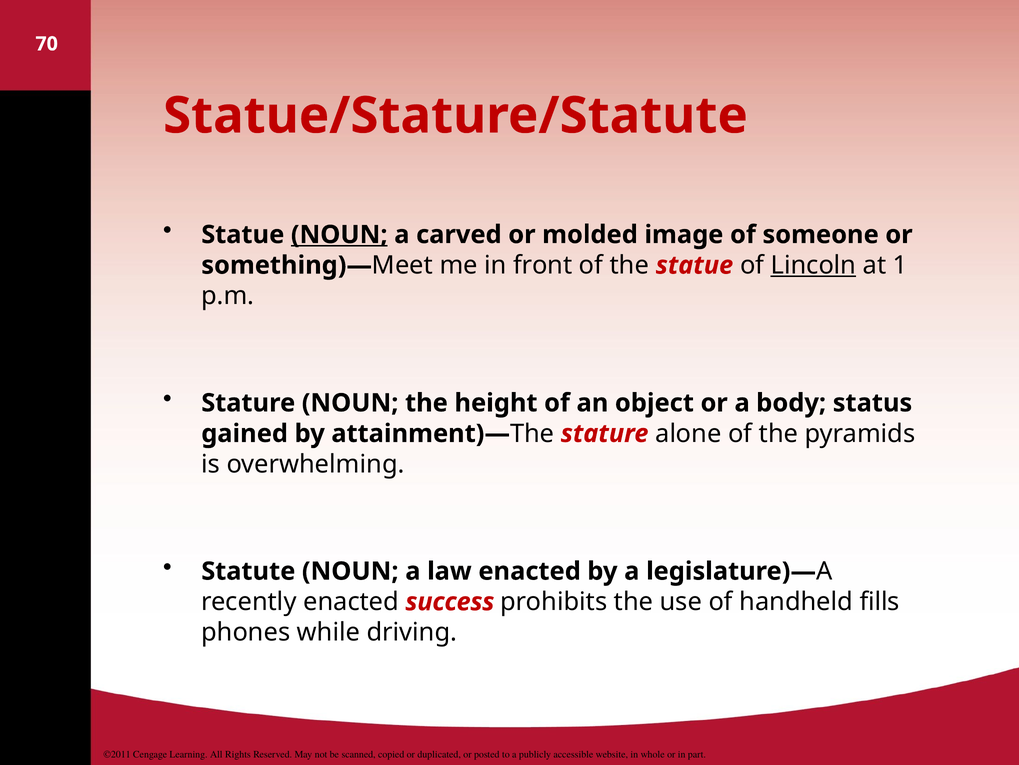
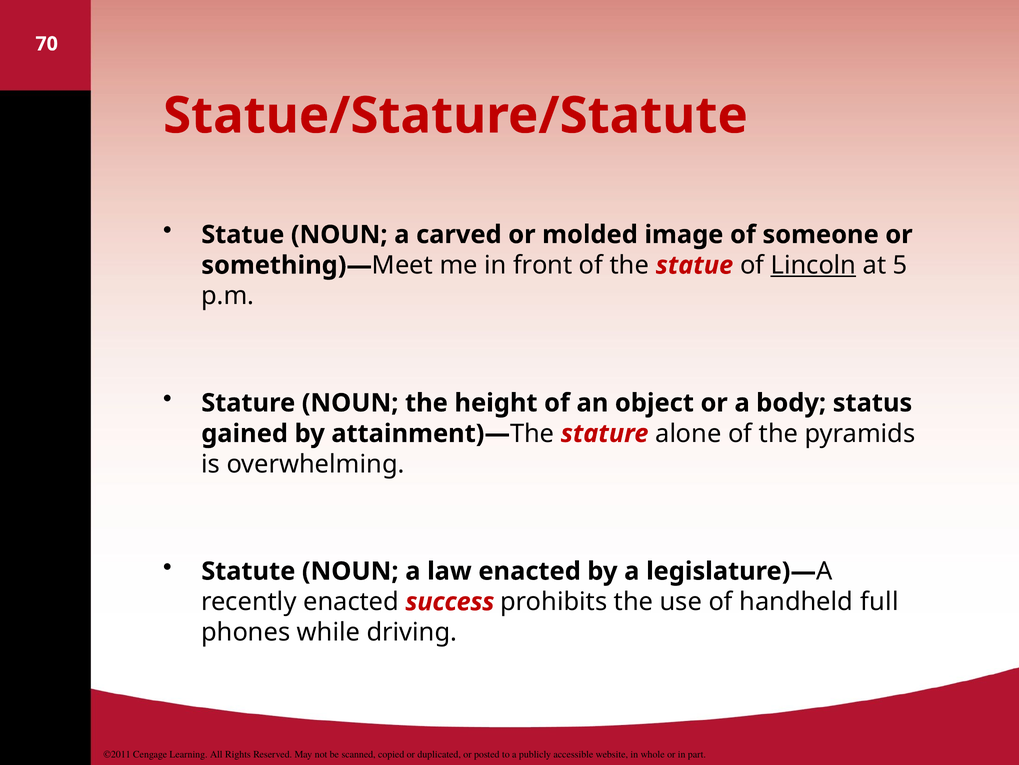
NOUN underline: present -> none (339, 234)
1: 1 -> 5 (900, 265)
fills: fills -> full (879, 601)
